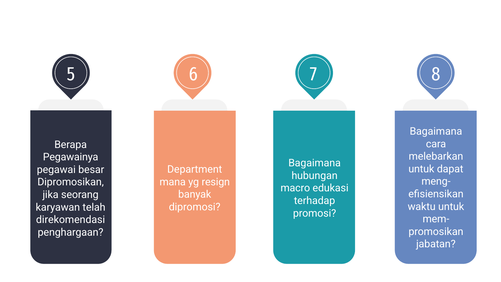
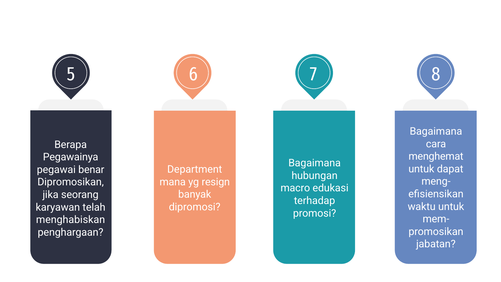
melebarkan: melebarkan -> menghemat (436, 156)
besar: besar -> benar (91, 170)
direkomendasi: direkomendasi -> menghabiskan (71, 220)
